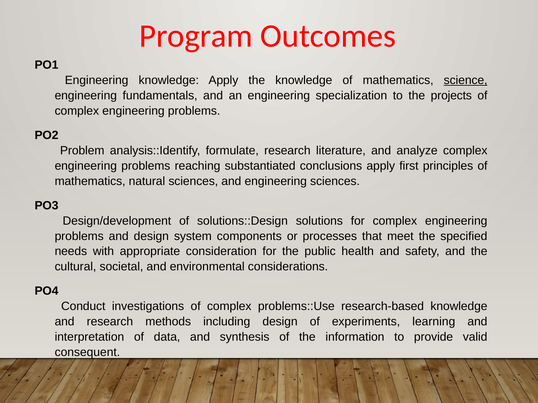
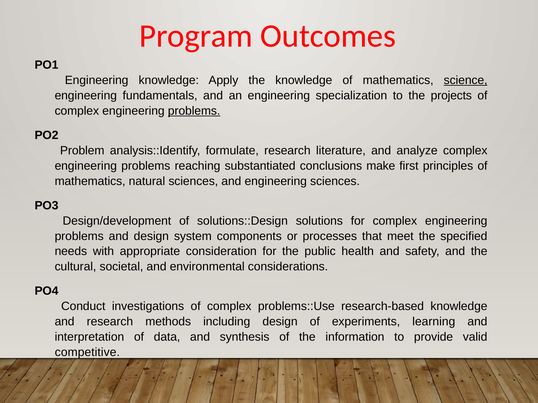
problems underline: none -> present (194, 111)
conclusions apply: apply -> make (381, 166)
consequent: consequent -> competitive (87, 353)
